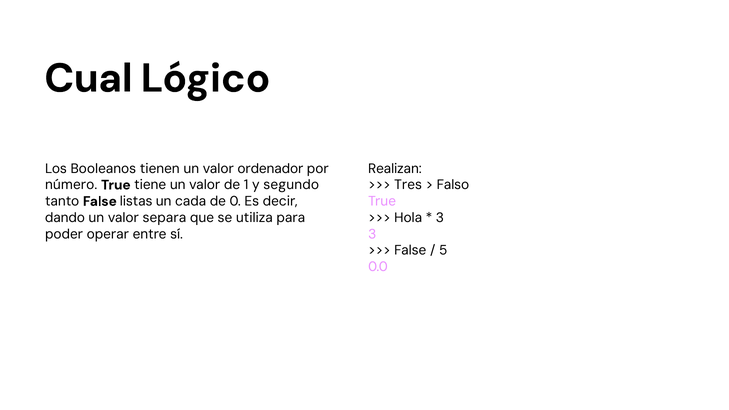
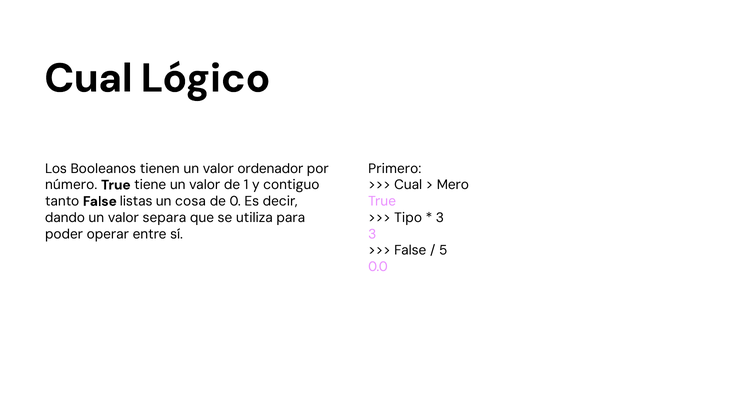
Realizan: Realizan -> Primero (395, 169)
segundo: segundo -> contiguo (291, 185)
Tres: Tres -> Cual (408, 185)
Falso: Falso -> Mero (453, 185)
cada: cada -> cosa (191, 201)
Hola: Hola -> Tipo (408, 218)
